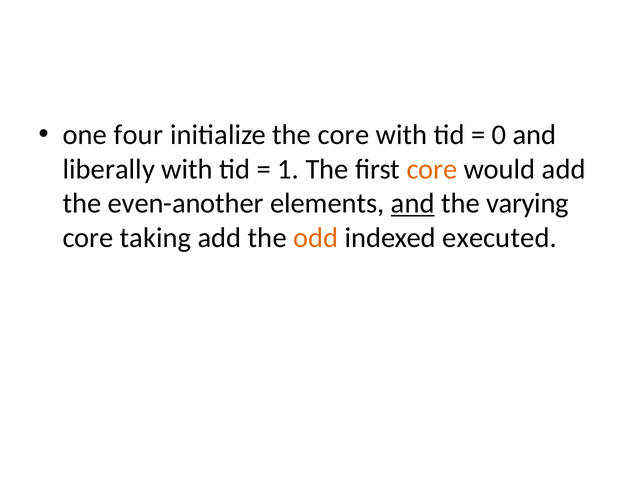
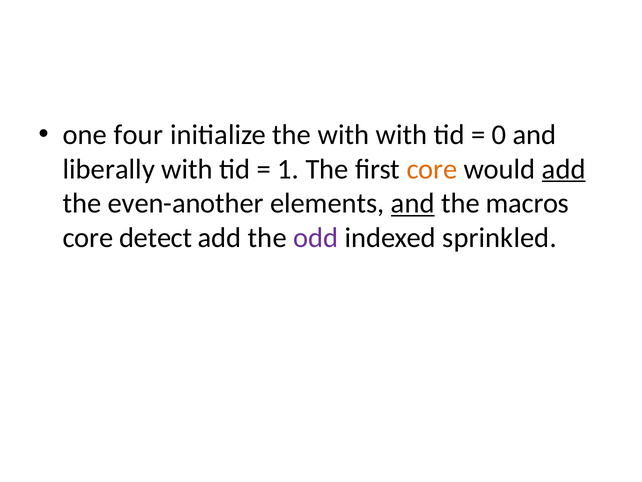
the core: core -> with (343, 135)
add underline: none -> present (564, 169)
varying: varying -> macros (528, 203)
taking: taking -> detect (156, 237)
odd colour: orange -> purple (316, 237)
executed: executed -> sprinkled (500, 237)
